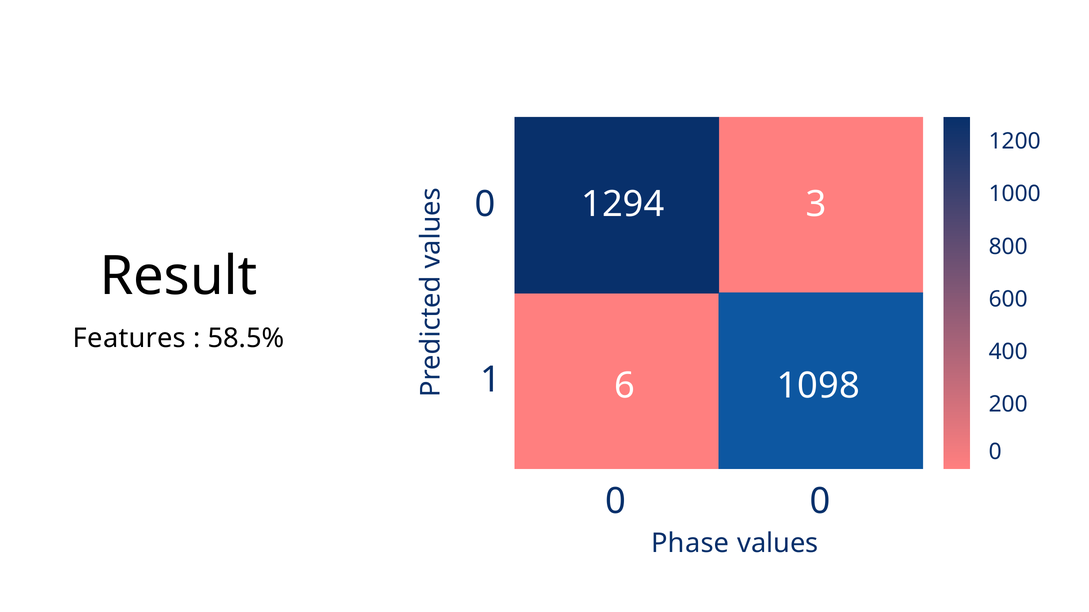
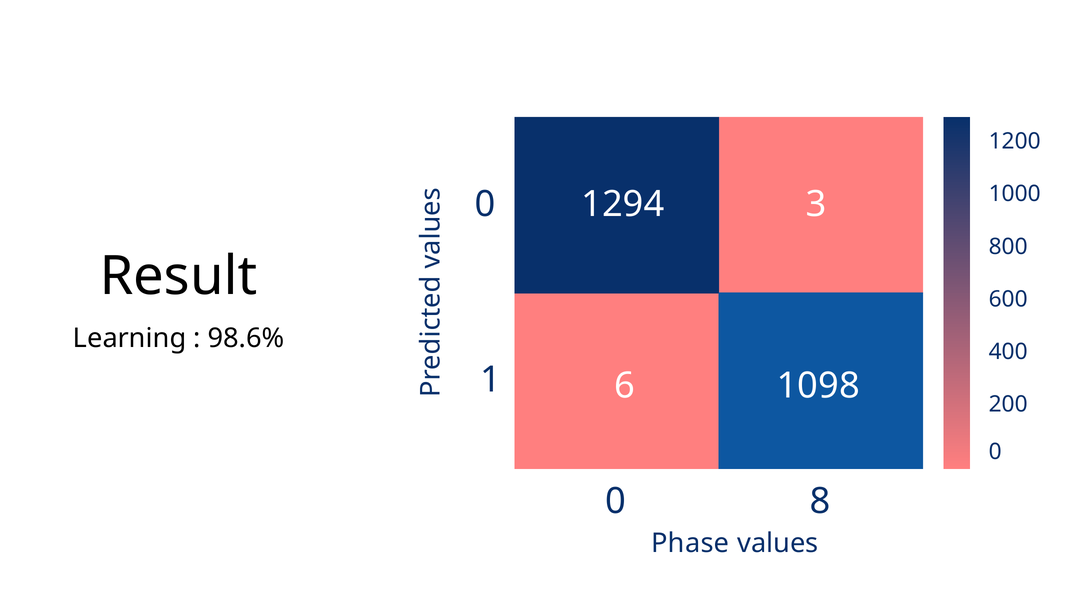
Features: Features -> Learning (130, 338)
58.5%: 58.5% -> 98.6% (246, 338)
0 0: 0 -> 8 (820, 502)
